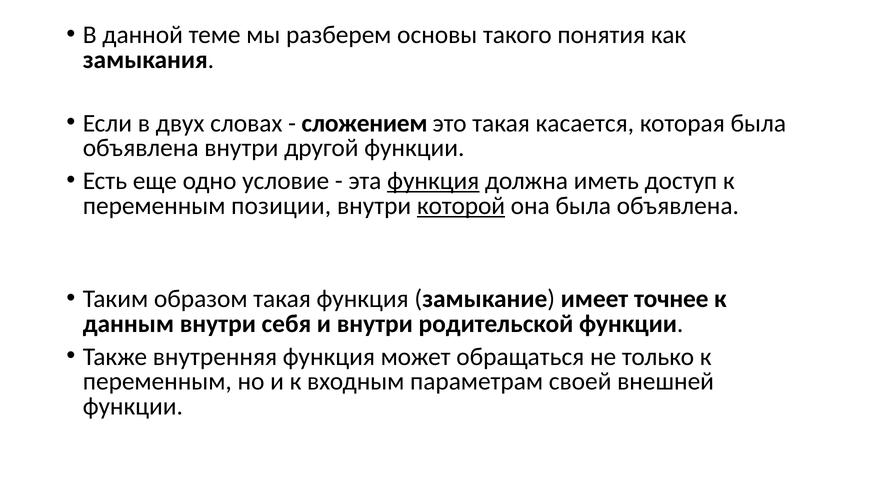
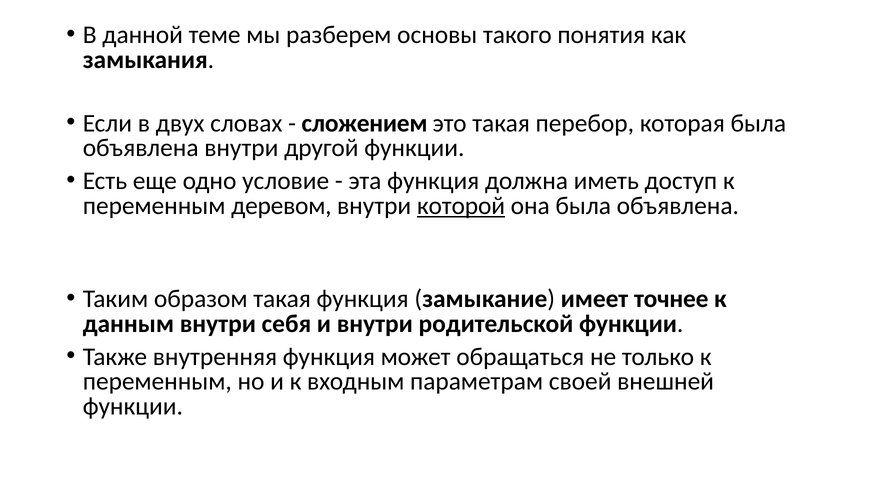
касается: касается -> перебор (585, 123)
функция underline: present -> none (433, 181)
позиции: позиции -> деревом (281, 205)
